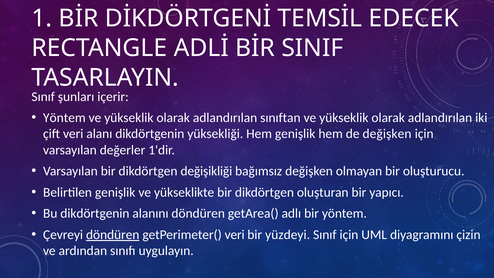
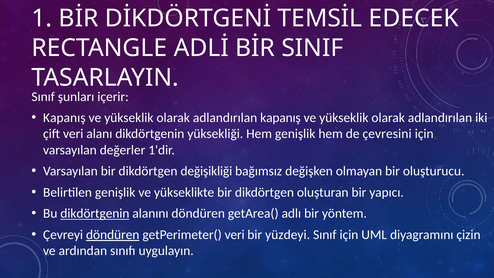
Yöntem: Yöntem -> Kapanış (64, 118)
adlandırılan sınıftan: sınıftan -> kapanış (280, 118)
de değişken: değişken -> çevresini (387, 134)
dikdörtgenin underline: none -> present (95, 213)
